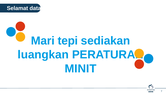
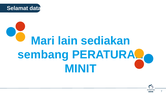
tepi: tepi -> lain (68, 40)
luangkan: luangkan -> sembang (43, 54)
